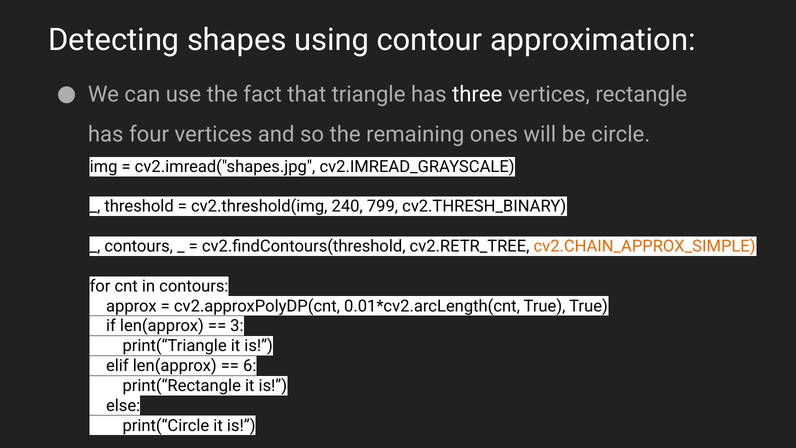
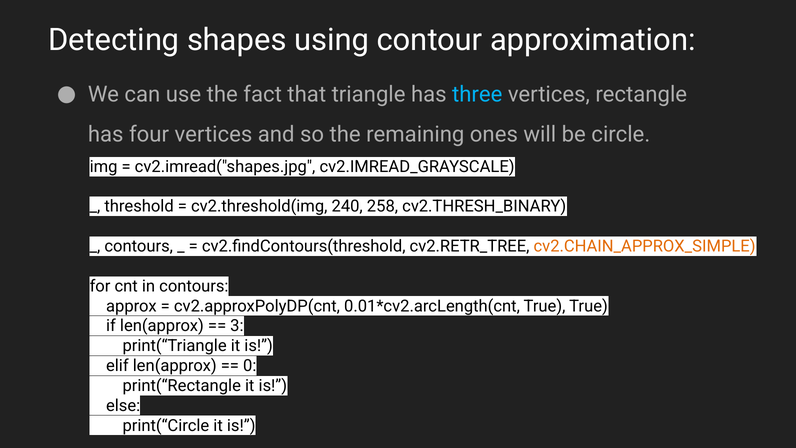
three colour: white -> light blue (477, 94)
799: 799 -> 258 (382, 206)
6: 6 -> 0 (250, 366)
